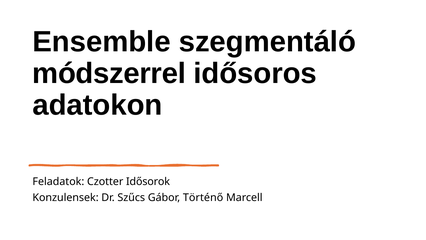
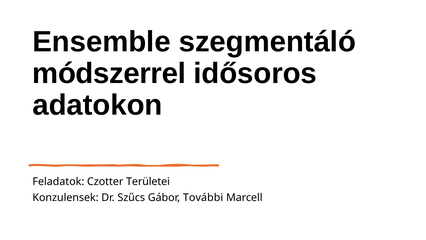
Idősorok: Idősorok -> Területei (148, 181)
Történő: Történő -> További (203, 197)
